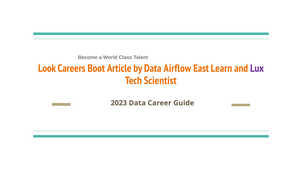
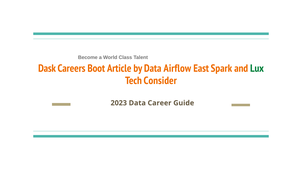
Look: Look -> Dask (47, 68)
Learn: Learn -> Spark (221, 68)
Lux colour: purple -> green (257, 68)
Scientist: Scientist -> Consider (160, 81)
